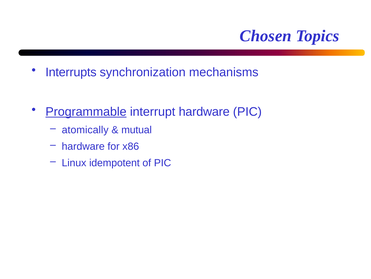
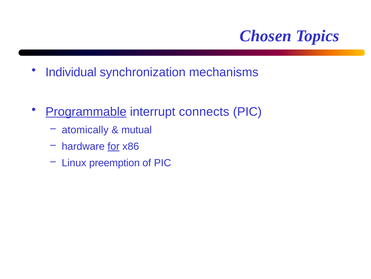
Interrupts: Interrupts -> Individual (71, 72)
interrupt hardware: hardware -> connects (204, 112)
for underline: none -> present (114, 146)
idempotent: idempotent -> preemption (114, 163)
